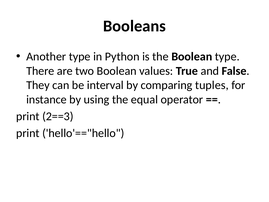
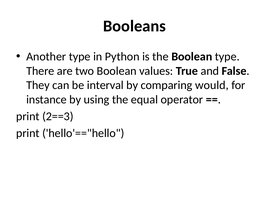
tuples: tuples -> would (212, 85)
